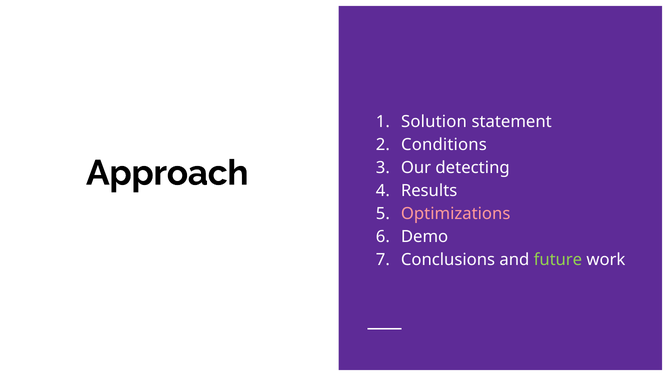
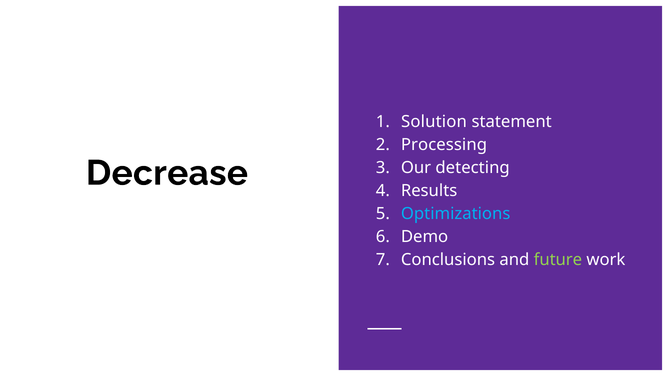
Conditions: Conditions -> Processing (444, 144)
Approach: Approach -> Decrease (167, 173)
Optimizations colour: pink -> light blue (456, 214)
